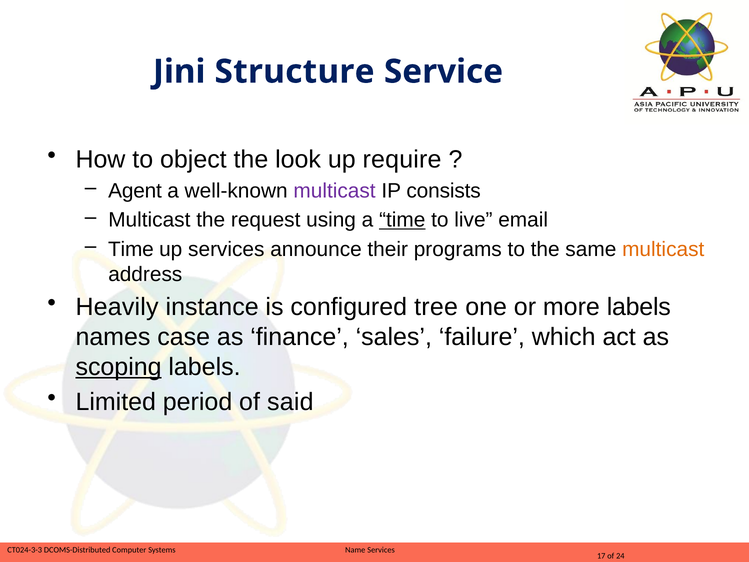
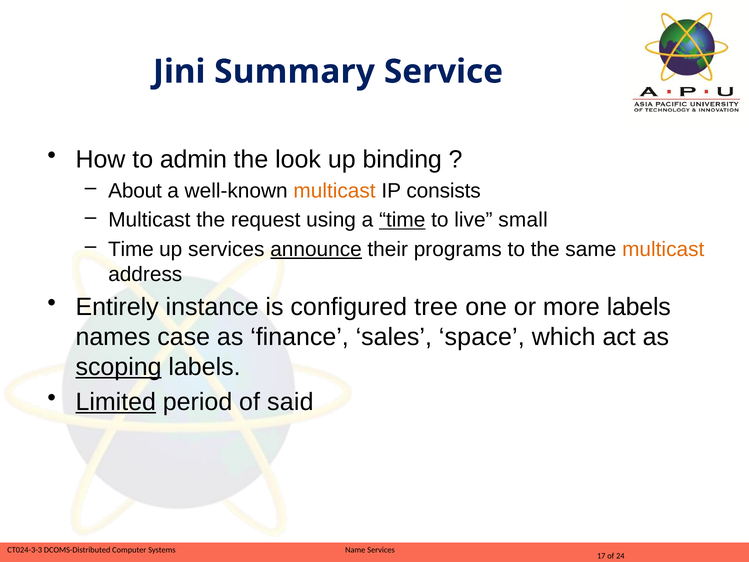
Structure: Structure -> Summary (295, 72)
object: object -> admin (193, 159)
require: require -> binding (402, 159)
Agent: Agent -> About (135, 191)
multicast colour: purple -> orange (335, 191)
email: email -> small (523, 220)
announce underline: none -> present (316, 249)
Heavily: Heavily -> Entirely (117, 307)
failure: failure -> space (482, 337)
Limited underline: none -> present (116, 402)
